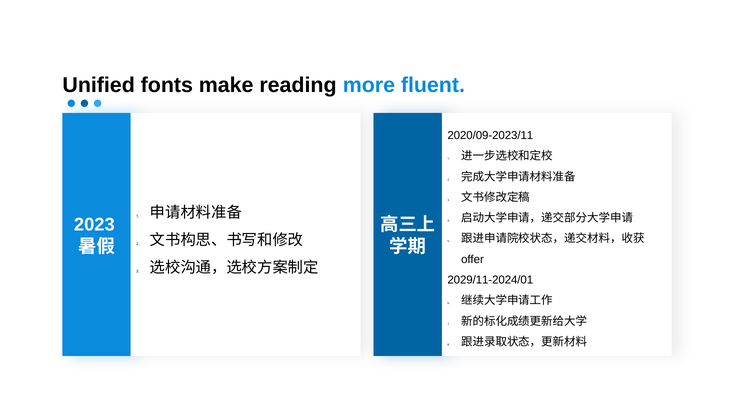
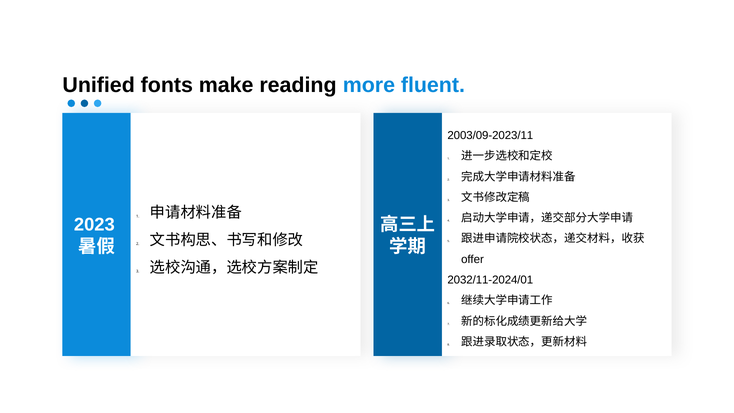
2020/09-2023/11: 2020/09-2023/11 -> 2003/09-2023/11 (490, 135)
2029/11-2024/01: 2029/11-2024/01 -> 2032/11-2024/01 (490, 280)
